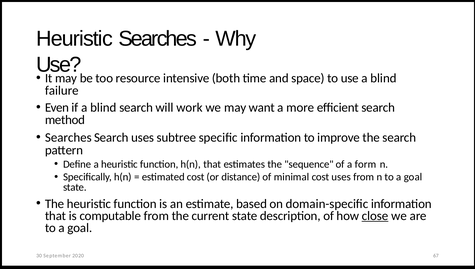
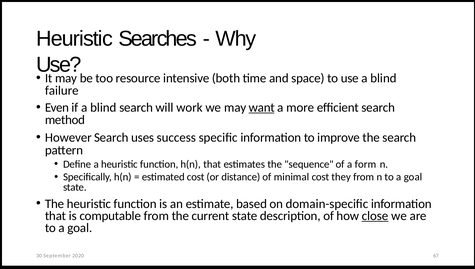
want underline: none -> present (262, 107)
Searches: Searches -> However (68, 137)
subtree: subtree -> success (176, 137)
cost uses: uses -> they (341, 177)
